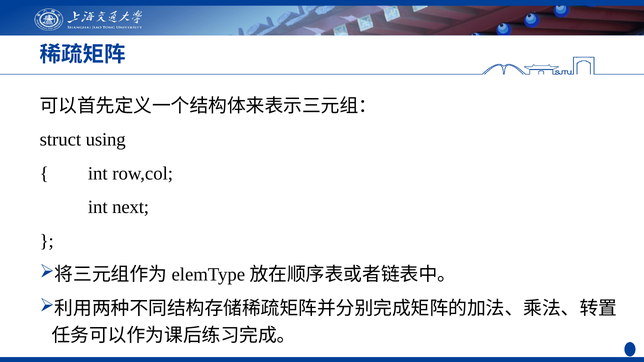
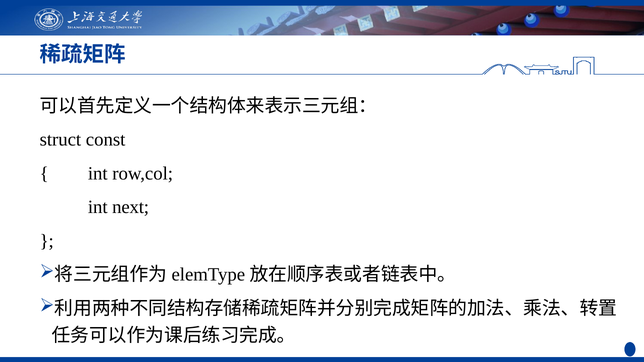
using: using -> const (106, 140)
